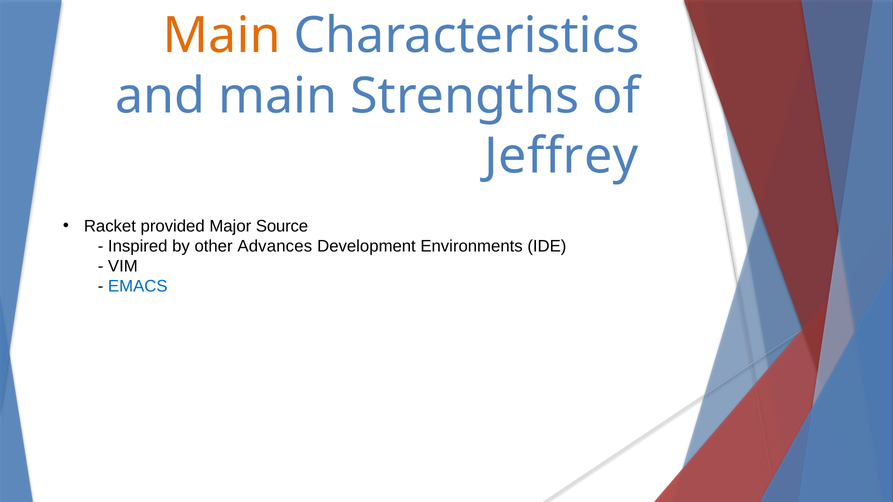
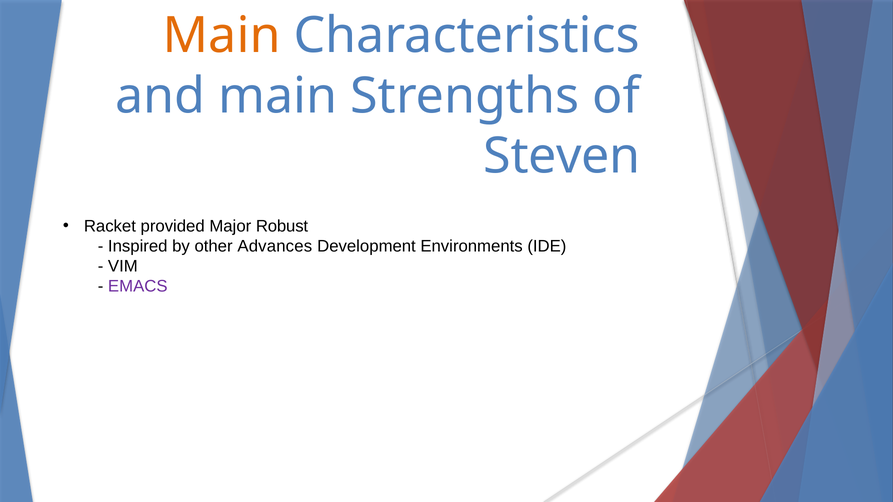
Jeffrey: Jeffrey -> Steven (562, 156)
Source: Source -> Robust (282, 226)
EMACS colour: blue -> purple (138, 286)
